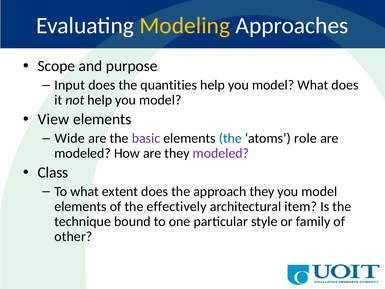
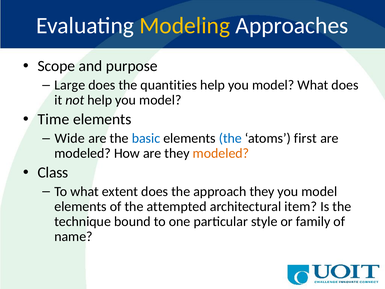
Input: Input -> Large (70, 85)
View: View -> Time (53, 119)
basic colour: purple -> blue (146, 138)
role: role -> first (305, 138)
modeled colour: purple -> orange (221, 153)
effectively: effectively -> attempted (177, 206)
other: other -> name (73, 236)
